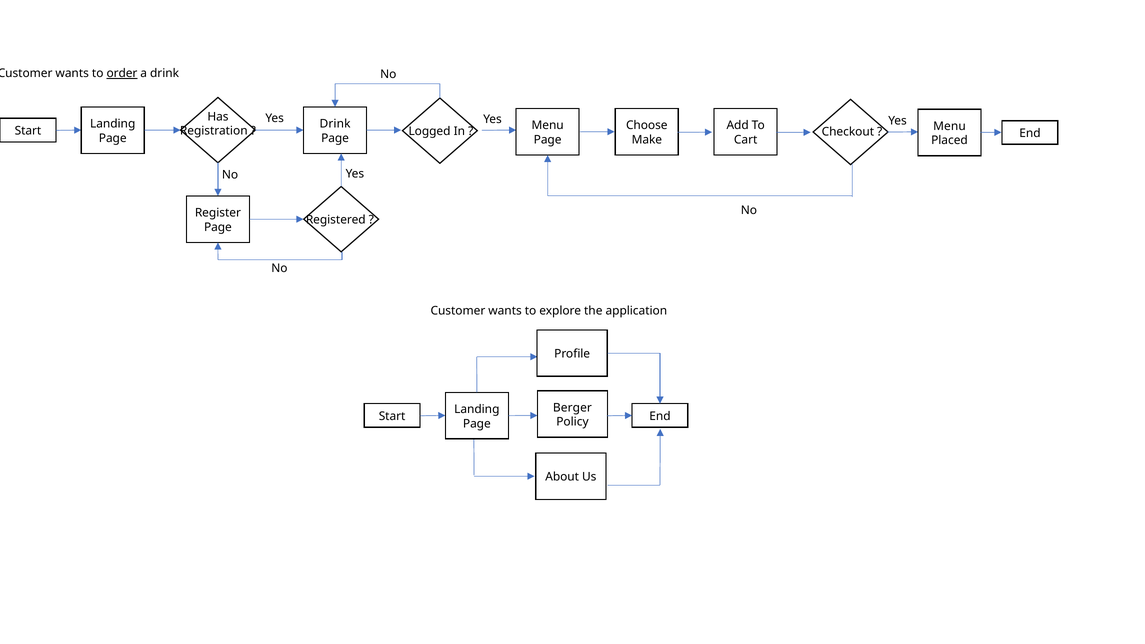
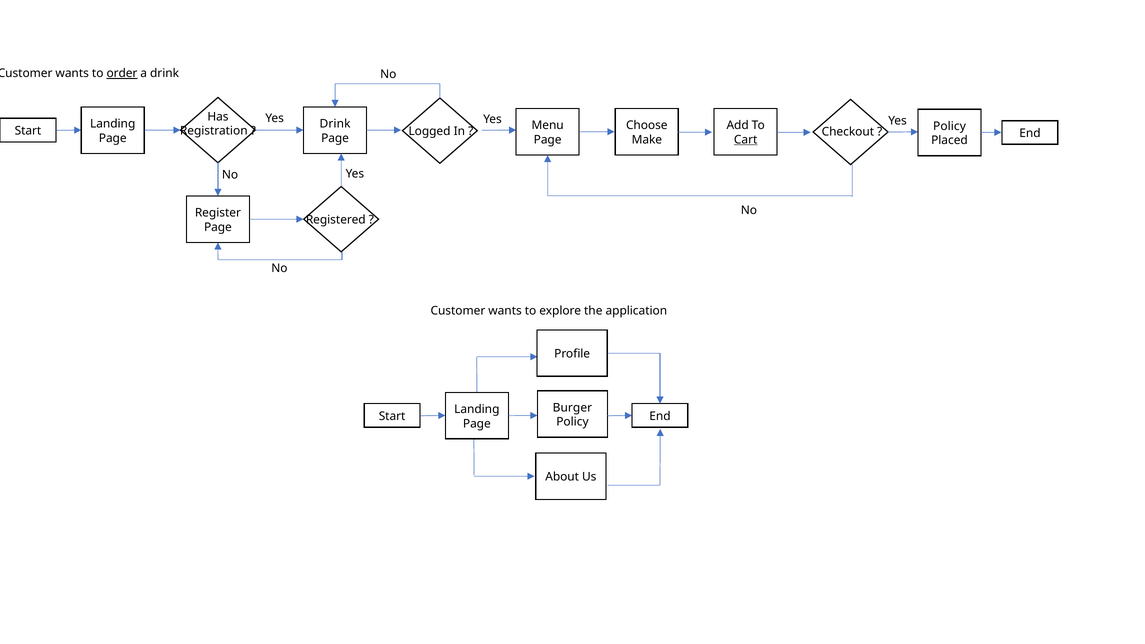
Menu: Menu -> Policy (949, 126)
Cart underline: none -> present (746, 140)
Berger: Berger -> Burger (572, 408)
